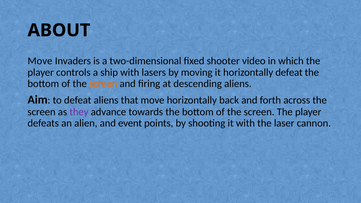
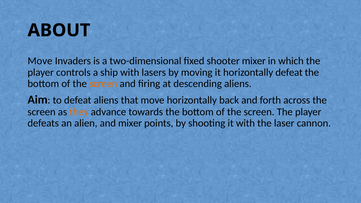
shooter video: video -> mixer (254, 61)
they colour: purple -> orange (79, 112)
and event: event -> mixer (130, 123)
